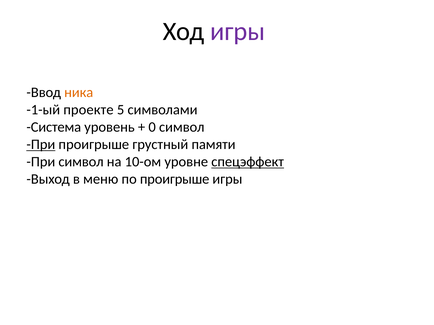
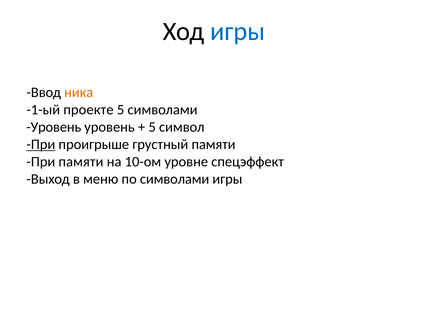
игры colour: purple -> blue (238, 32)
Система: Система -> Уровень (54, 127)
0: 0 -> 5 (152, 127)
При символ: символ -> памяти (81, 162)
спецэффект underline: present -> none (248, 162)
по проигрыше: проигрыше -> символами (175, 179)
